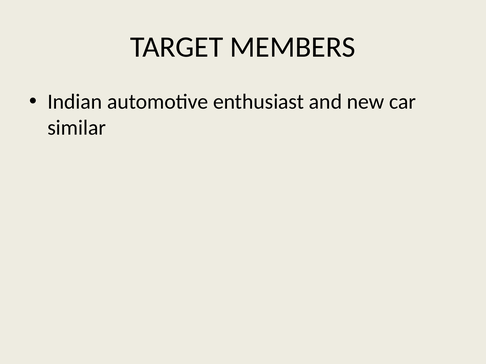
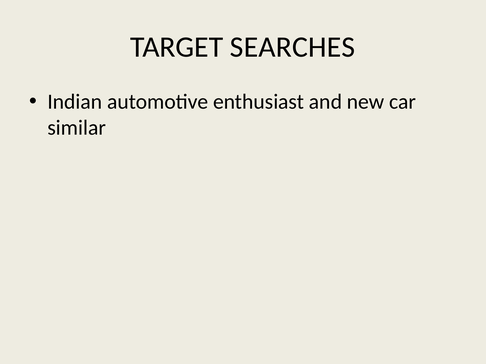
MEMBERS: MEMBERS -> SEARCHES (293, 47)
